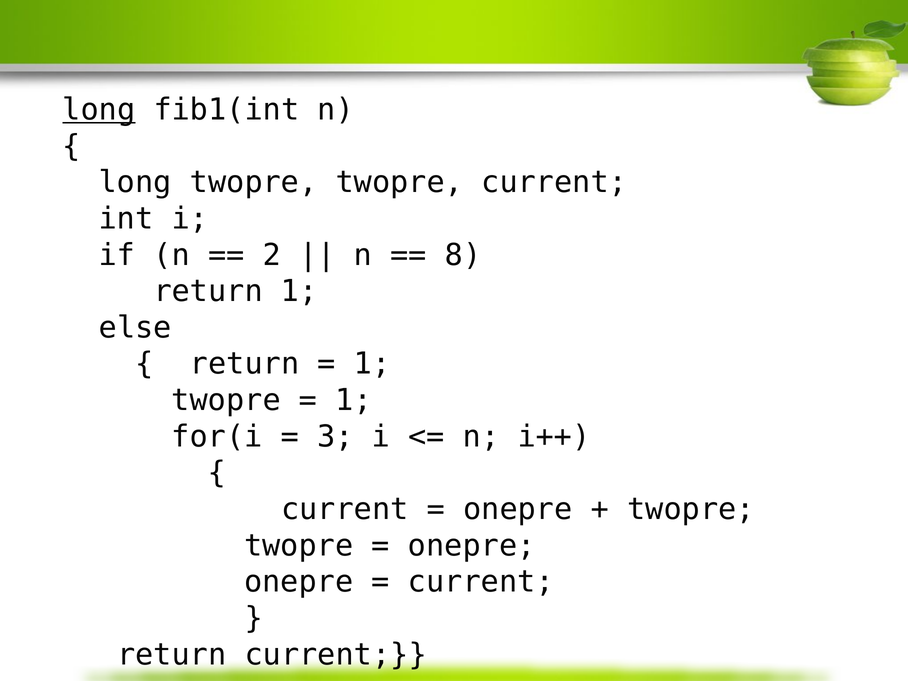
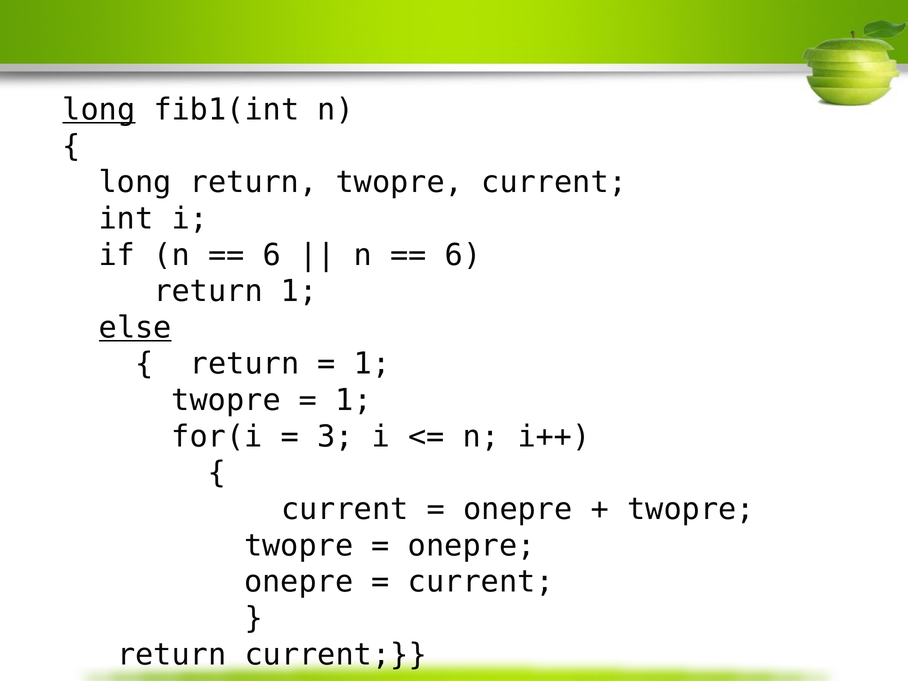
long twopre: twopre -> return (254, 182)
2: 2 -> 6 (272, 255)
8: 8 -> 6 (463, 255)
else underline: none -> present (135, 328)
